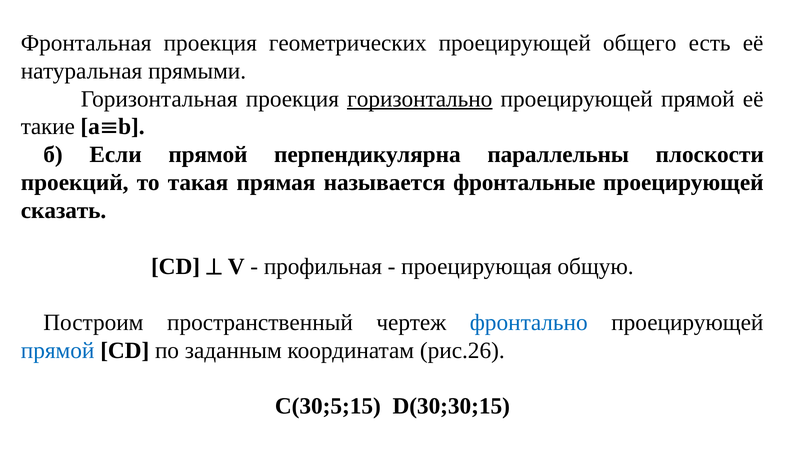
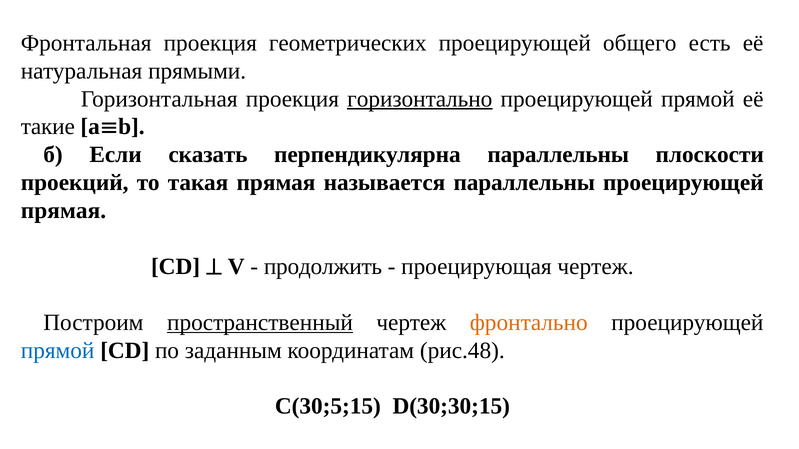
Если прямой: прямой -> сказать (208, 155)
называется фронтальные: фронтальные -> параллельны (524, 183)
сказать: сказать -> прямая (63, 211)
профильная: профильная -> продолжить (323, 267)
проецирующая общую: общую -> чертеж (596, 267)
пространственный underline: none -> present (260, 323)
фронтально colour: blue -> orange (529, 323)
рис.26: рис.26 -> рис.48 (462, 351)
